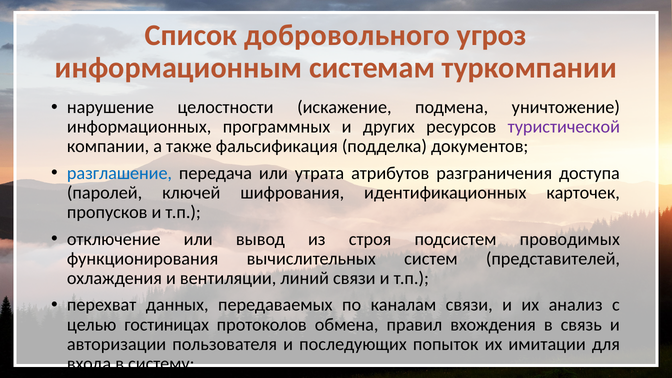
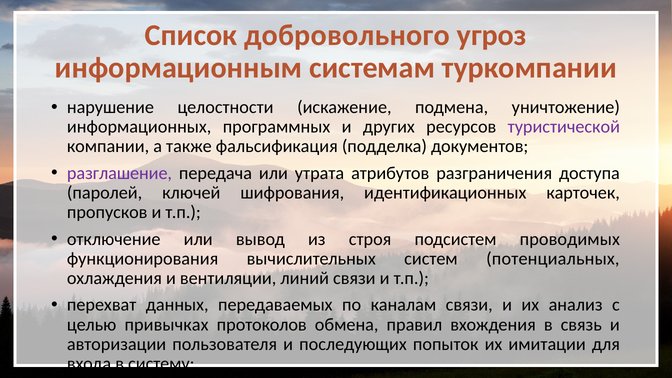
разглашение colour: blue -> purple (120, 173)
представителей: представителей -> потенциальных (553, 259)
гостиницах: гостиницах -> привычках (167, 325)
